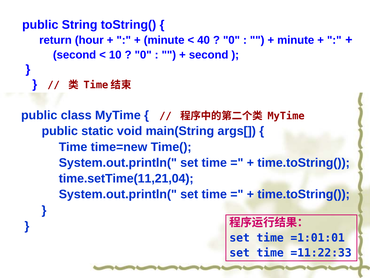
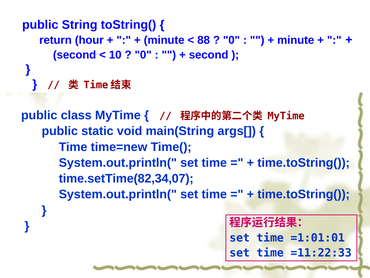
40: 40 -> 88 (204, 40)
time.setTime(11,21,04: time.setTime(11,21,04 -> time.setTime(82,34,07 (126, 178)
